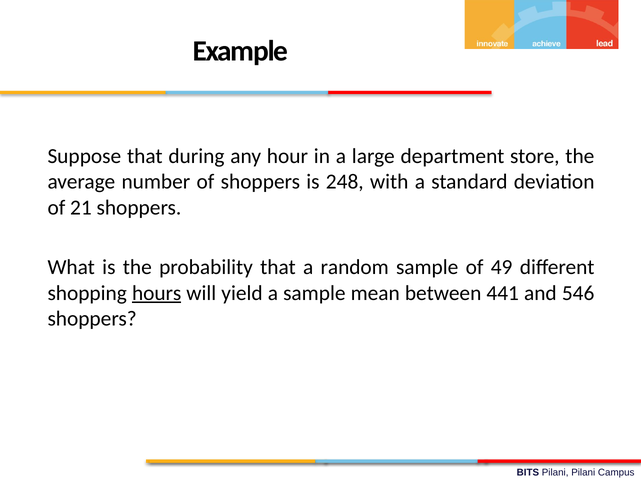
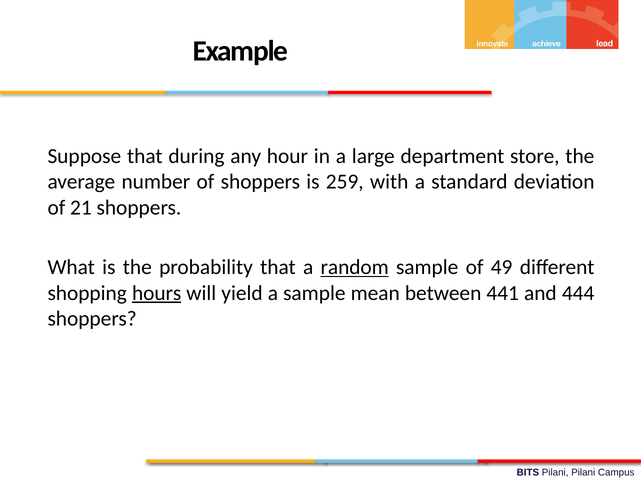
248: 248 -> 259 (345, 182)
random underline: none -> present (355, 267)
546: 546 -> 444 (578, 293)
